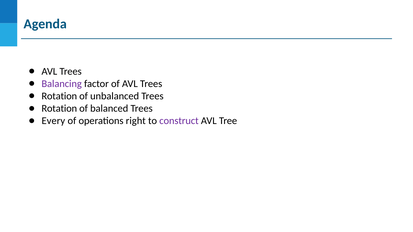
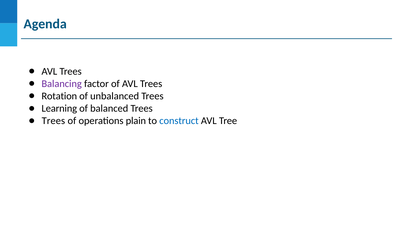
Rotation: Rotation -> Learning (59, 109)
Every: Every -> Trees (53, 121)
right: right -> plain (136, 121)
construct colour: purple -> blue (179, 121)
